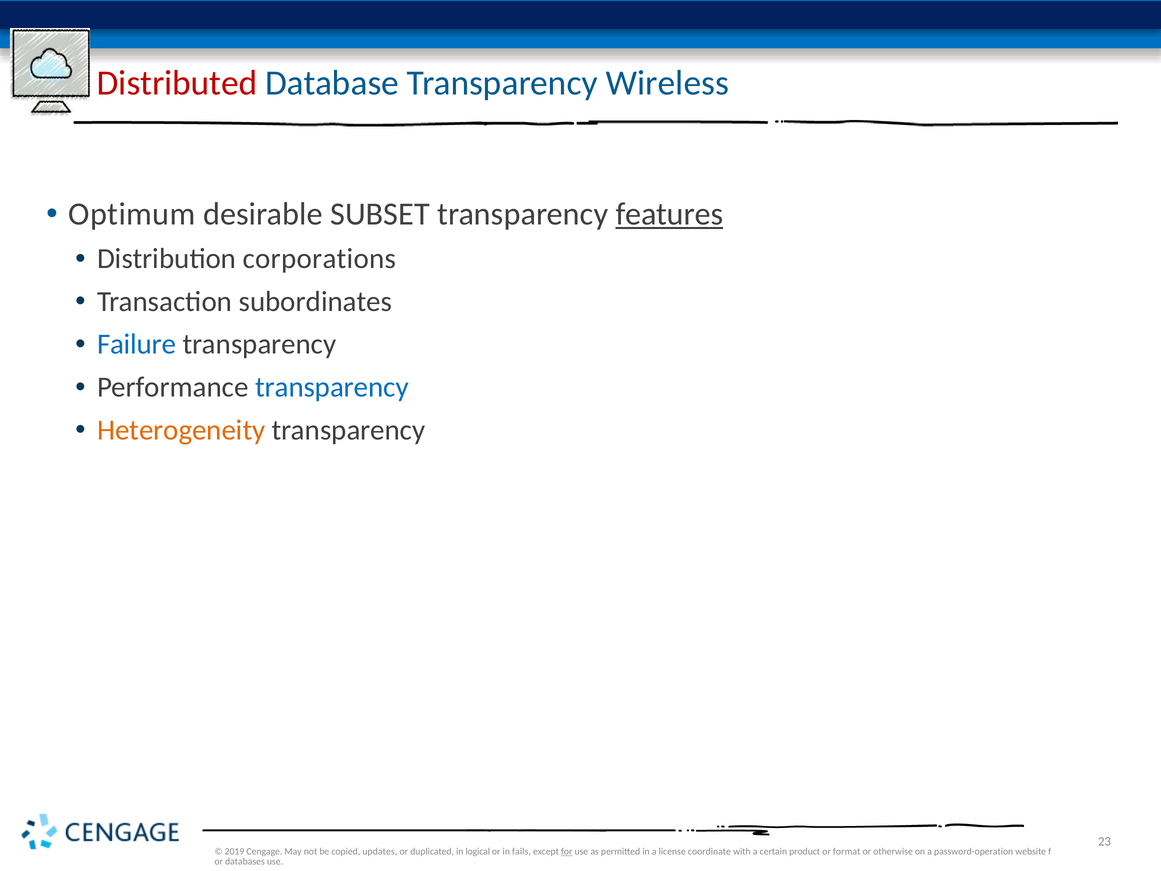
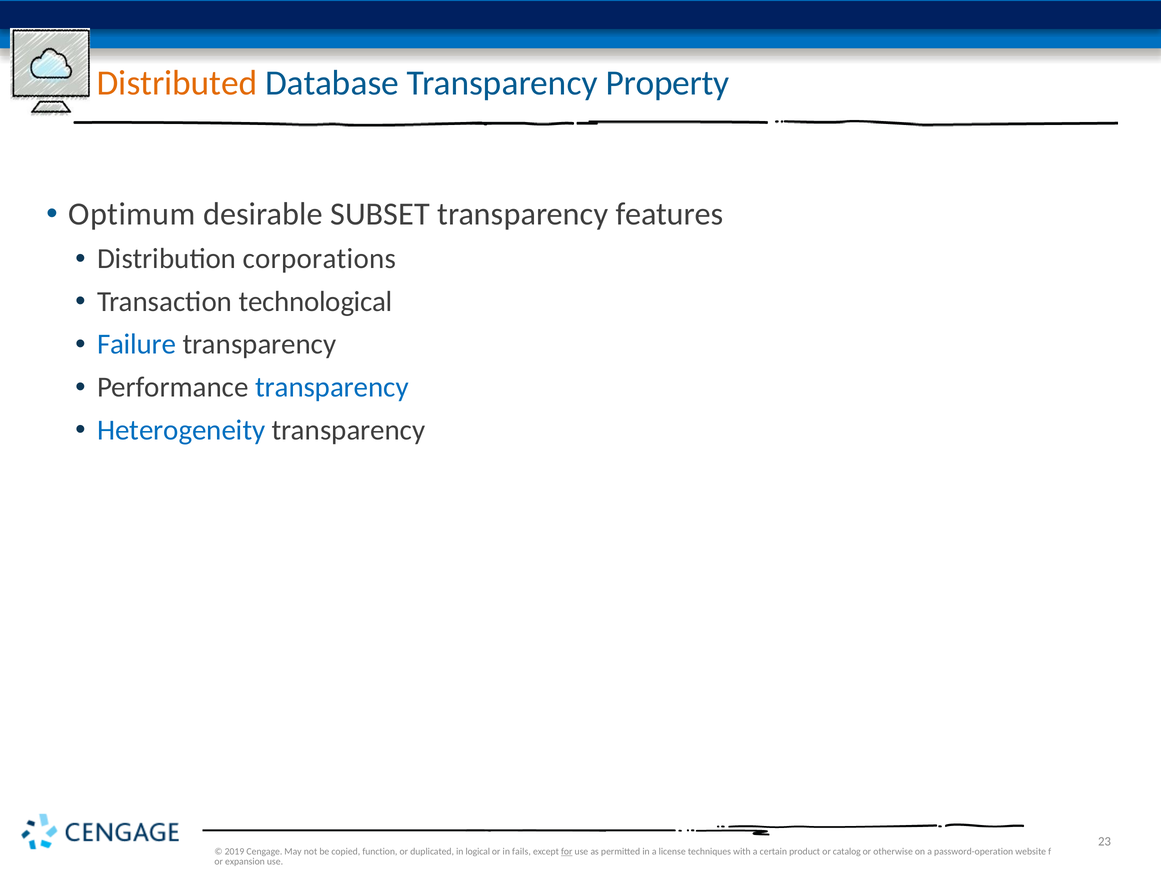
Distributed colour: red -> orange (177, 83)
Wireless: Wireless -> Property (668, 83)
features underline: present -> none (669, 214)
subordinates: subordinates -> technological (316, 302)
Heterogeneity colour: orange -> blue (181, 430)
updates: updates -> function (380, 851)
coordinate: coordinate -> techniques (709, 851)
format: format -> catalog (847, 851)
databases: databases -> expansion (245, 861)
